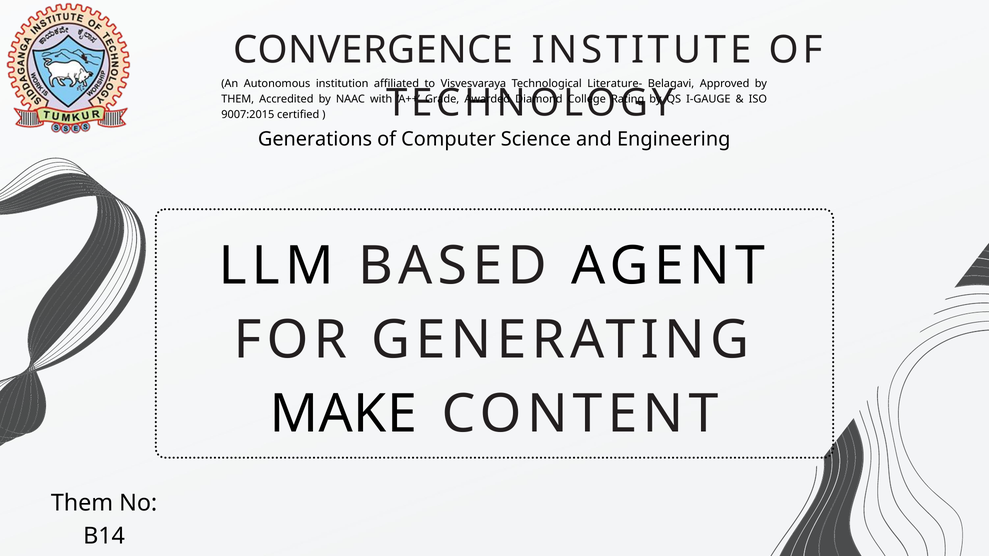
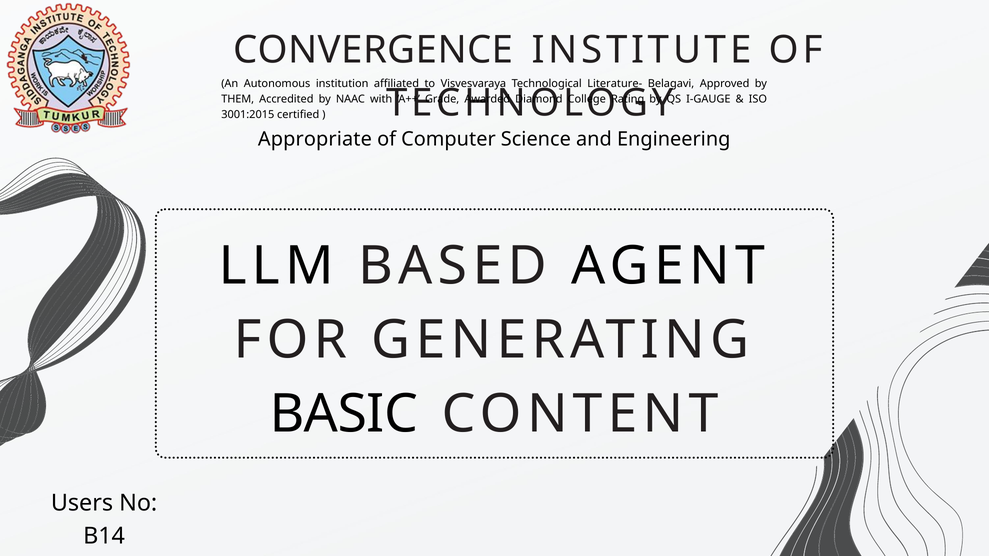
9007:2015: 9007:2015 -> 3001:2015 (248, 115)
Generations: Generations -> Appropriate (315, 139)
MAKE: MAKE -> BASIC (344, 414)
Them: Them -> Users (82, 503)
